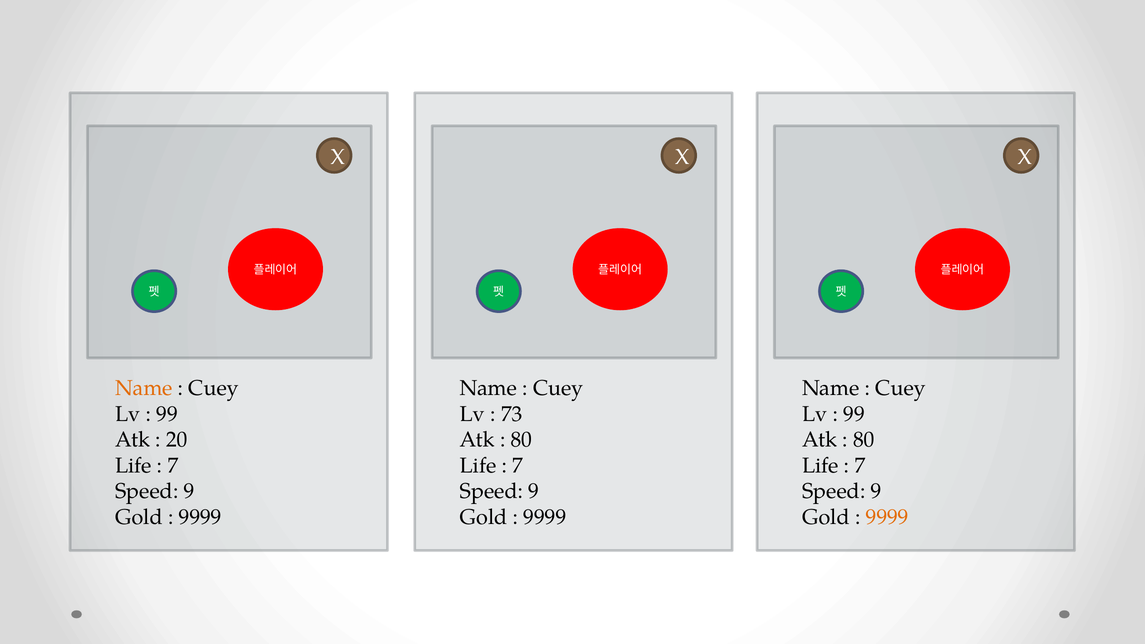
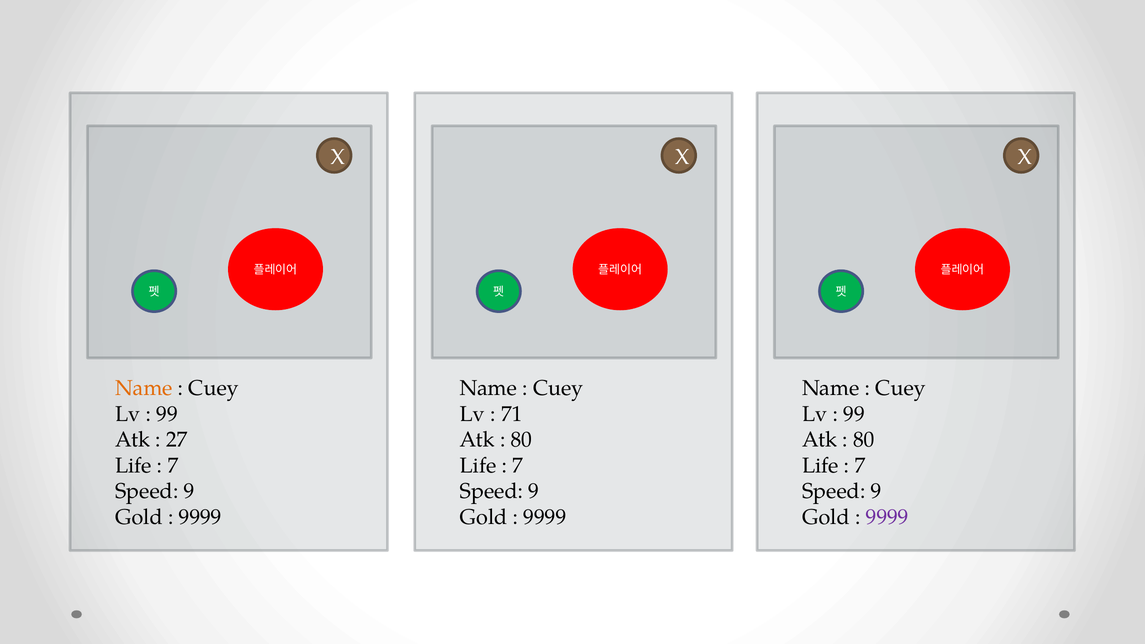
73: 73 -> 71 (512, 414)
20: 20 -> 27 (177, 440)
9999 colour: orange -> purple (887, 517)
